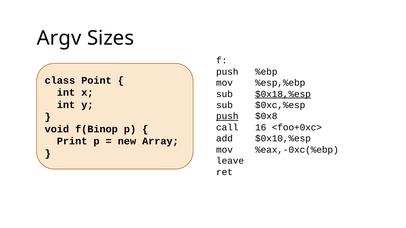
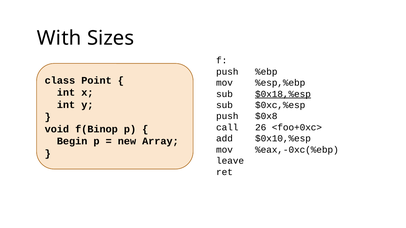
Argv: Argv -> With (59, 38)
push underline: present -> none (227, 116)
16: 16 -> 26 (261, 128)
Print: Print -> Begin (72, 142)
